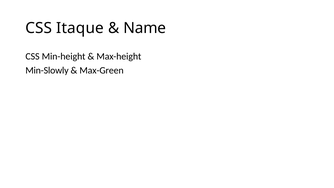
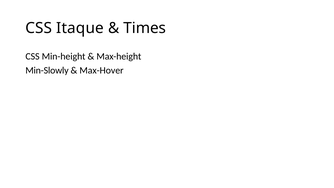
Name: Name -> Times (145, 28)
Max-Green: Max-Green -> Max-Hover (102, 70)
